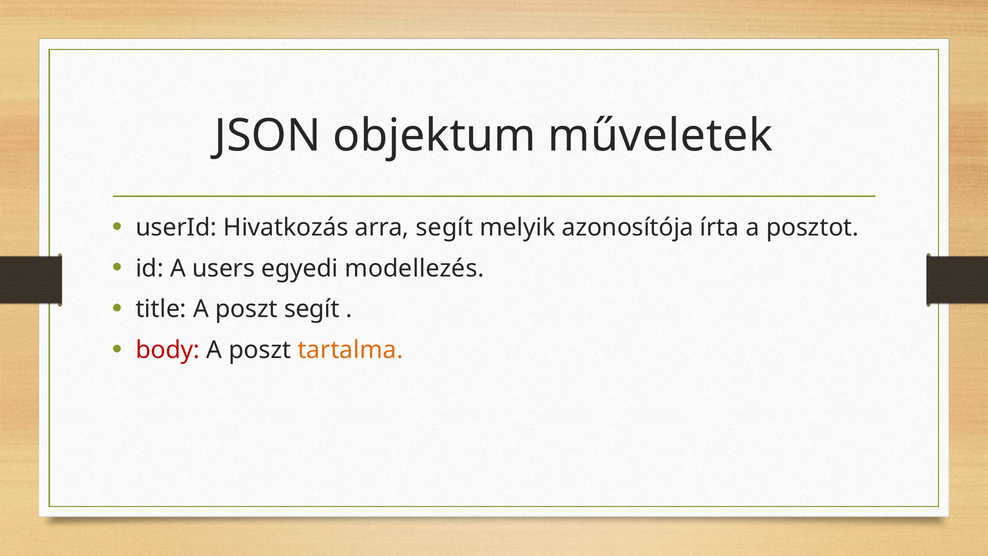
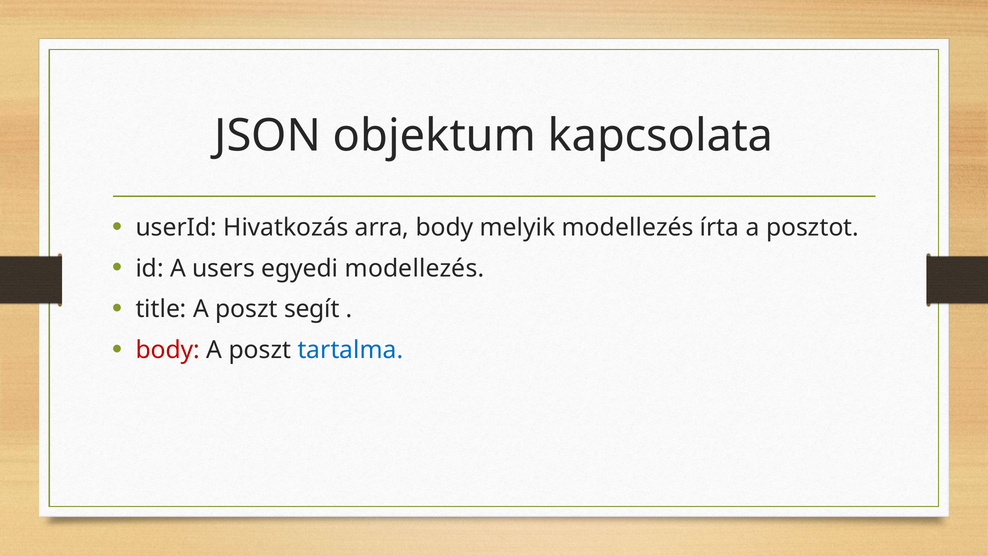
műveletek: műveletek -> kapcsolata (661, 136)
arra segít: segít -> body (444, 227)
melyik azonosítója: azonosítója -> modellezés (628, 227)
tartalma colour: orange -> blue (350, 350)
